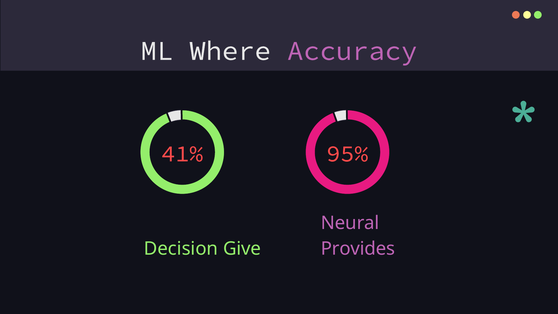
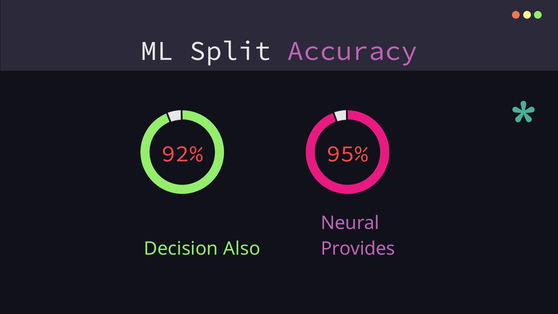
Where: Where -> Split (230, 51)
41%: 41% -> 92% (182, 154)
Give: Give -> Also (242, 248)
